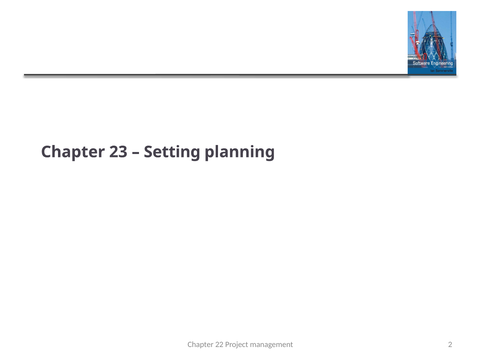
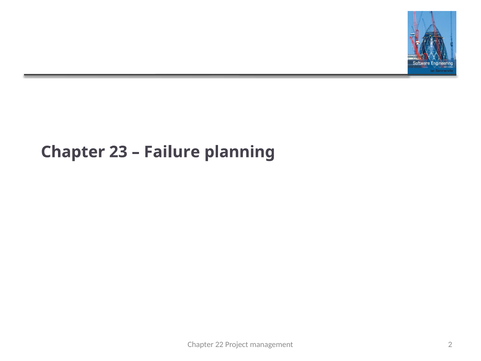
Setting: Setting -> Failure (172, 152)
